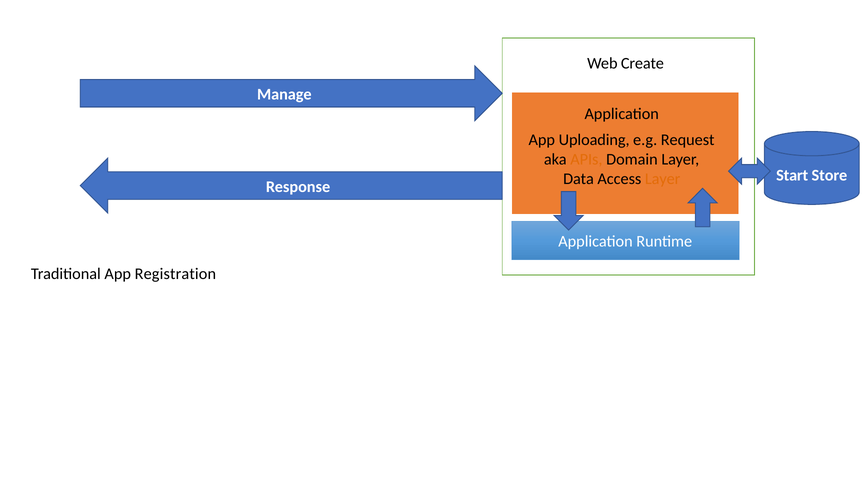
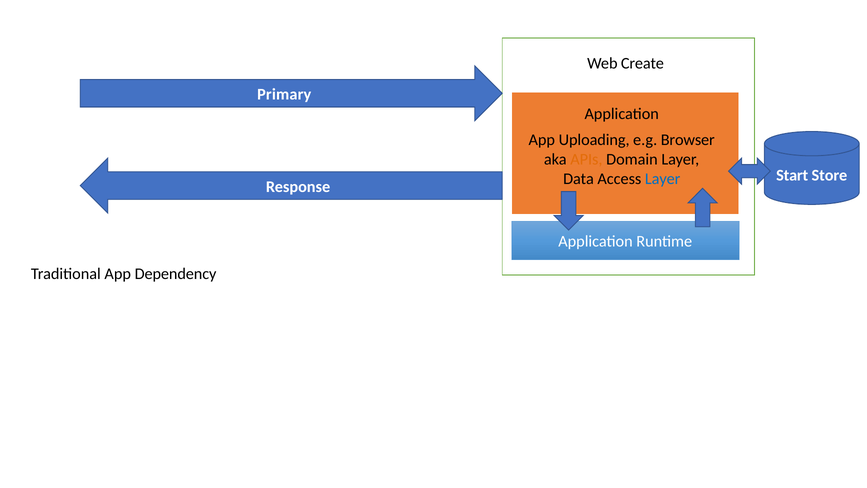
Manage: Manage -> Primary (284, 94)
Request: Request -> Browser (688, 140)
Layer colour: orange -> blue (663, 179)
Registration: Registration -> Dependency (176, 273)
